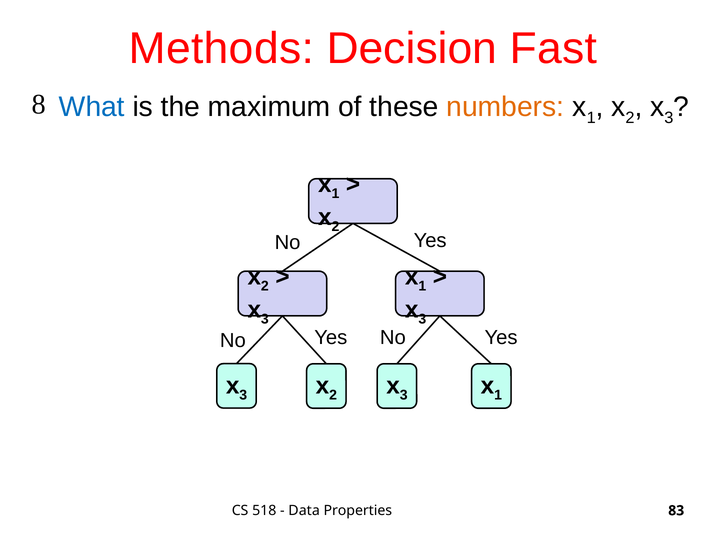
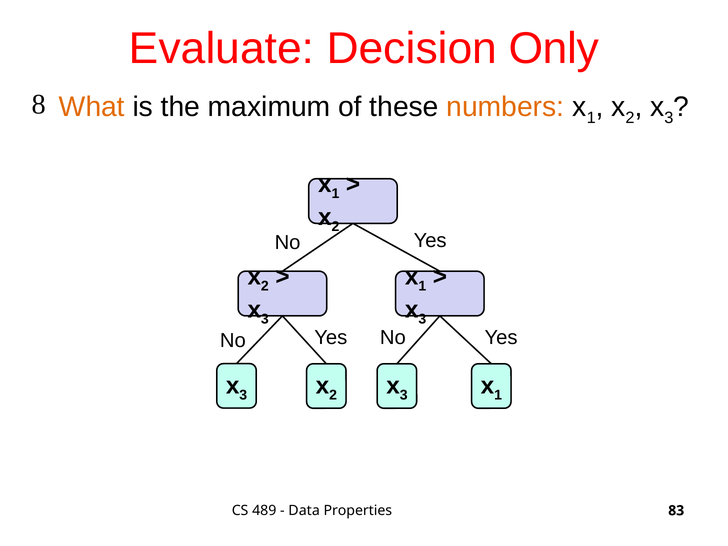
Methods: Methods -> Evaluate (222, 49)
Fast: Fast -> Only (554, 49)
What colour: blue -> orange (92, 107)
518: 518 -> 489 (264, 511)
